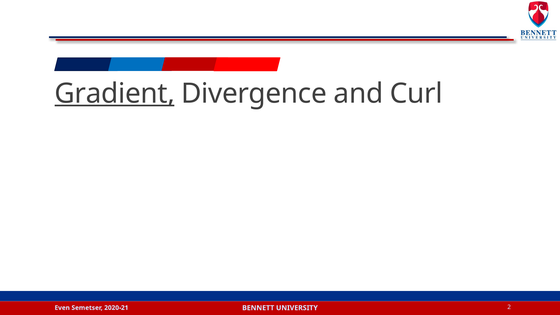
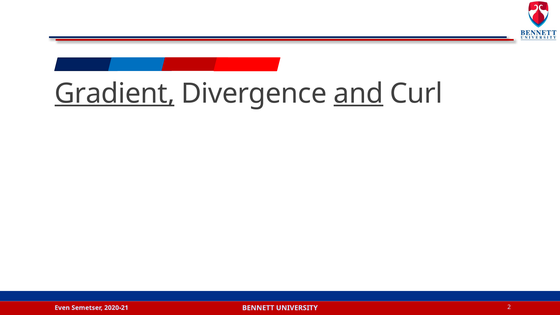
and underline: none -> present (358, 94)
